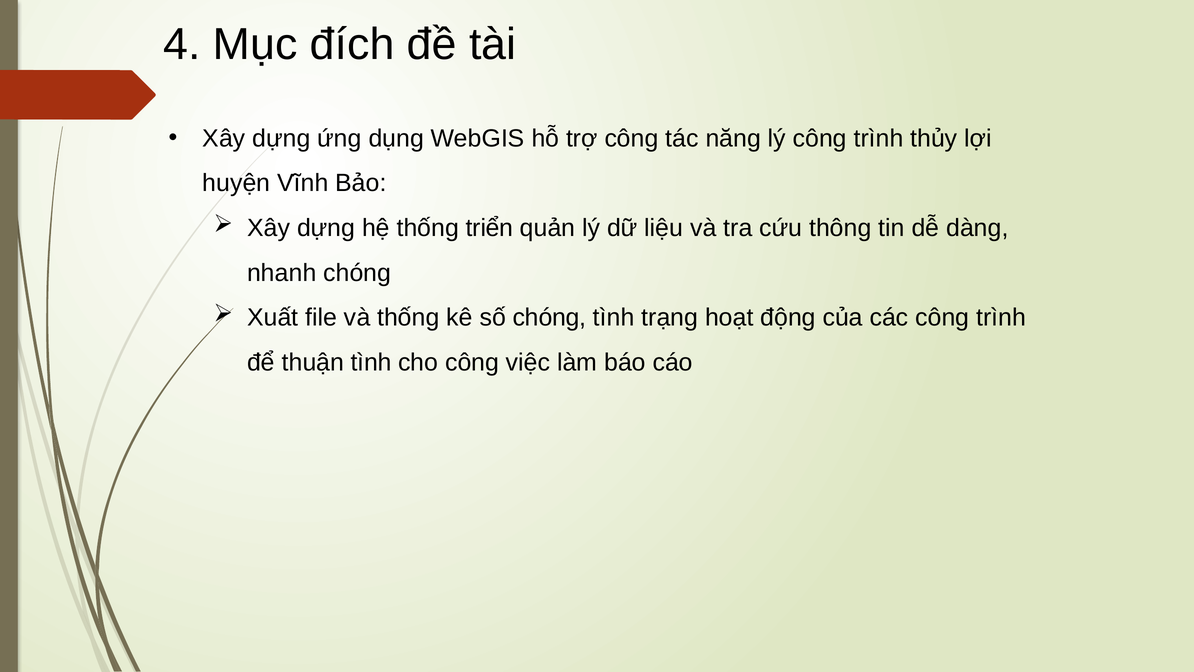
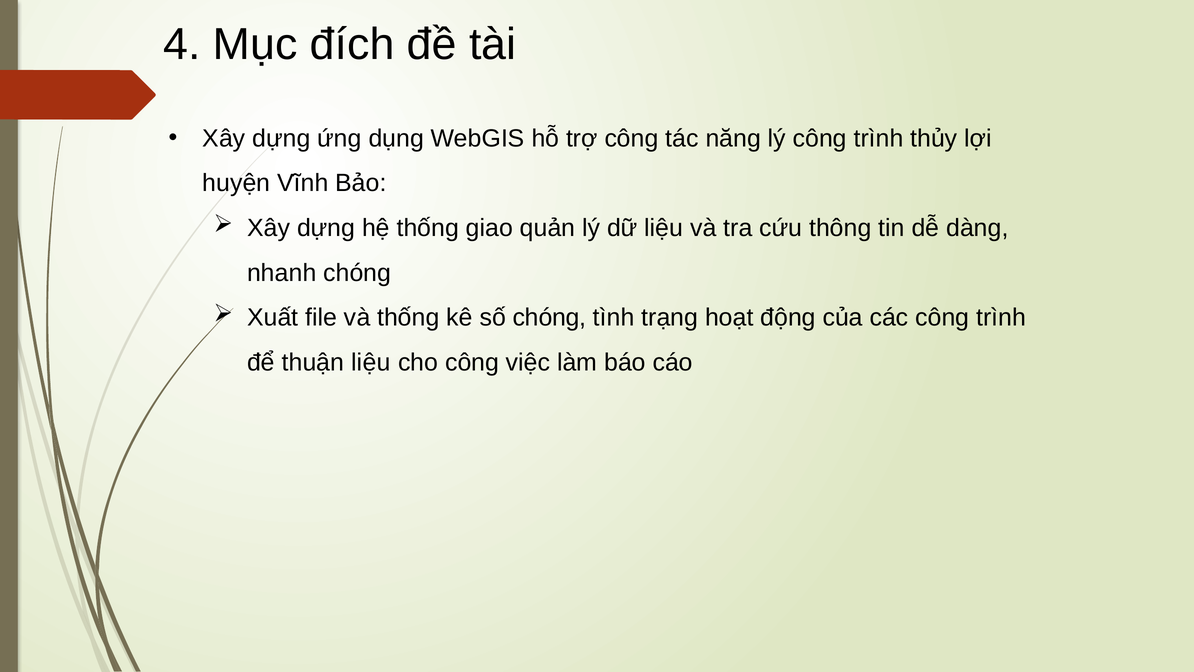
triển: triển -> giao (489, 228)
thuận tình: tình -> liệu (371, 362)
